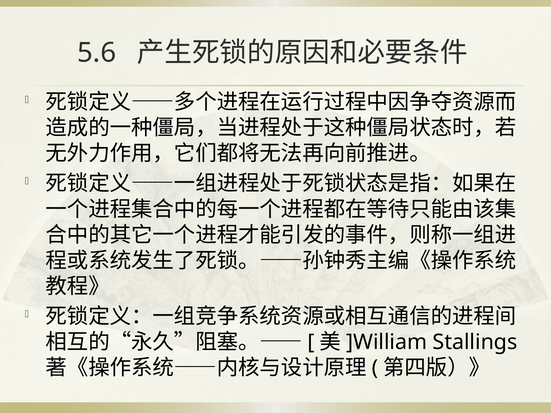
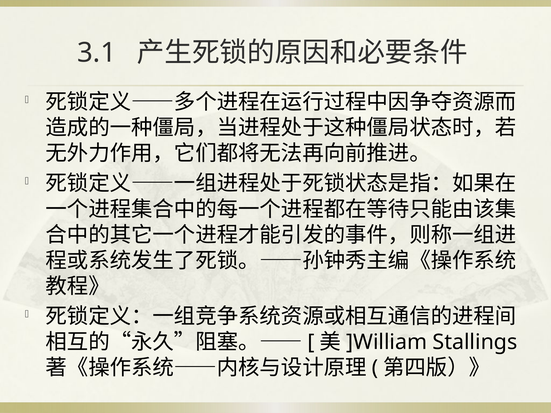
5.6: 5.6 -> 3.1 (97, 53)
